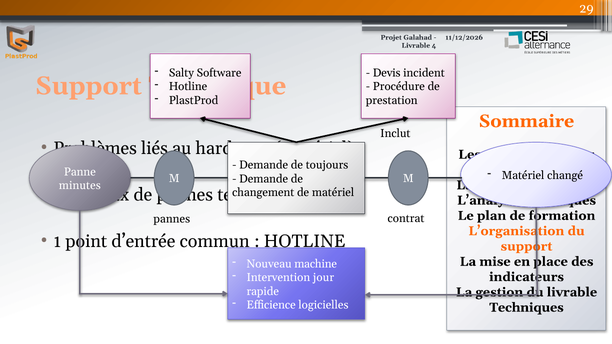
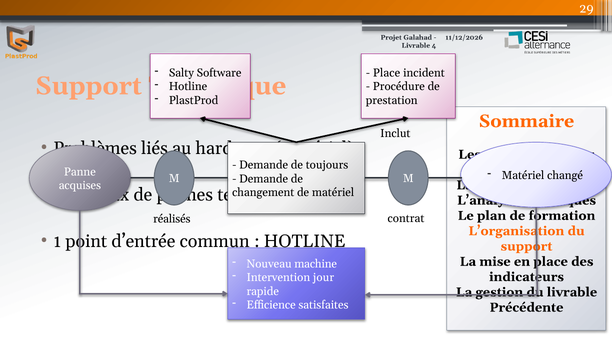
Devis: Devis -> Place (387, 73)
minutes: minutes -> acquises (80, 186)
pannes: pannes -> réalisés (172, 219)
logicielles: logicielles -> satisfaites (323, 305)
Techniques: Techniques -> Précédente (526, 308)
